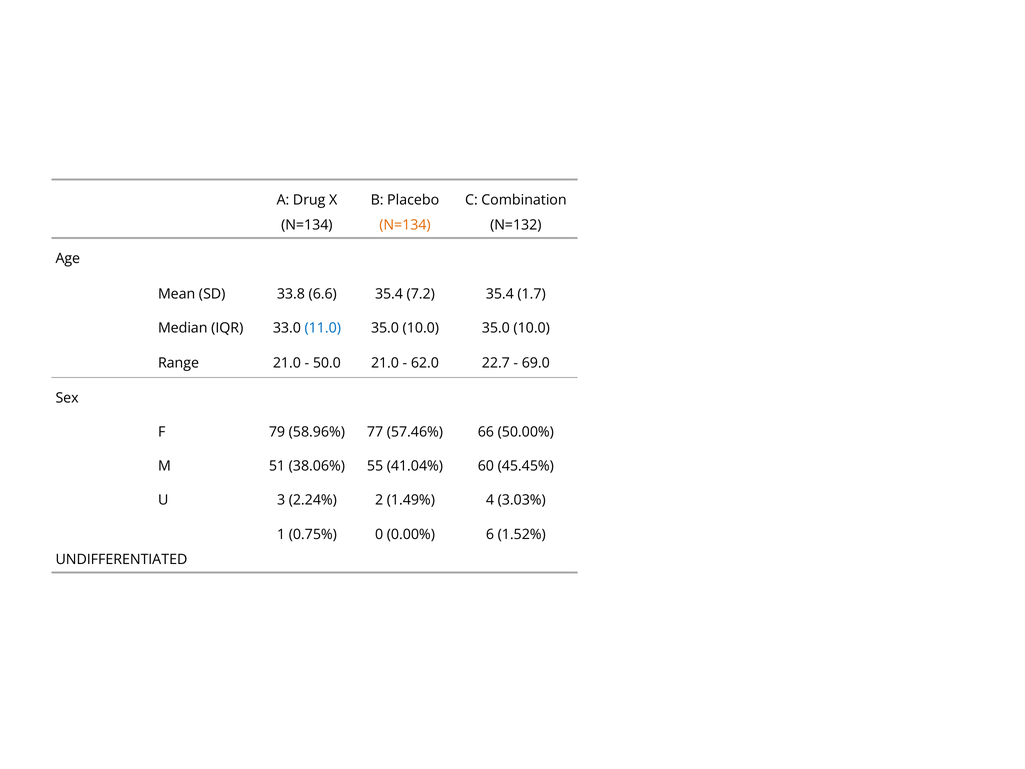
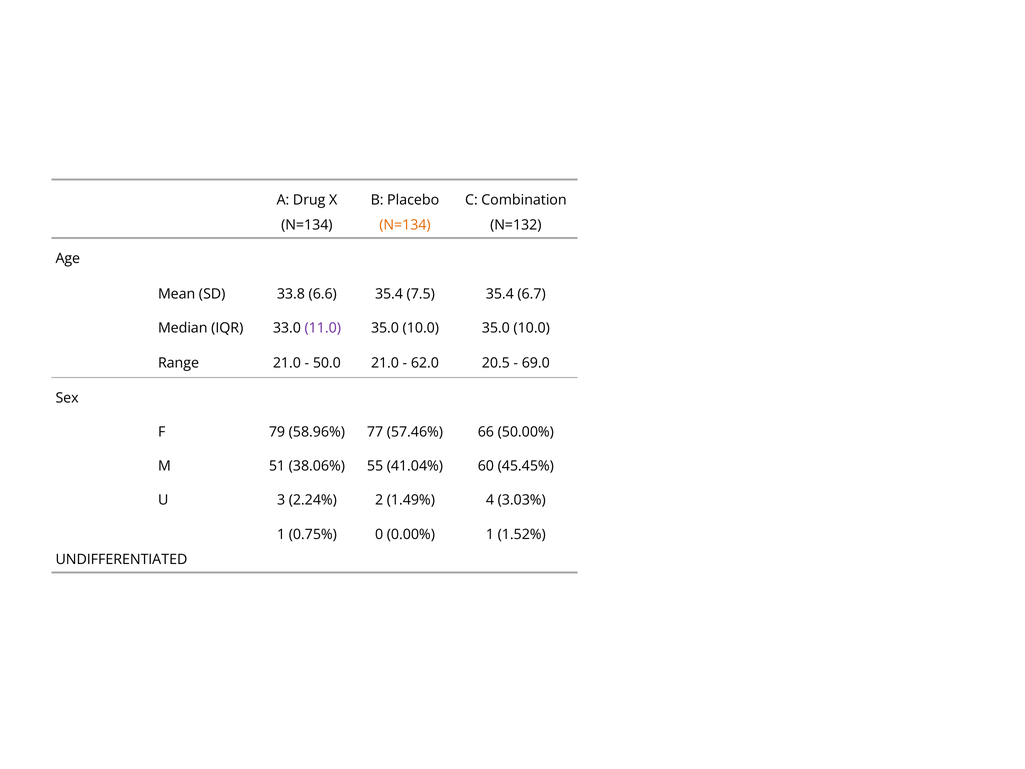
7.2: 7.2 -> 7.5 (421, 294)
1.7: 1.7 -> 6.7 (532, 294)
11.0 colour: blue -> purple (323, 328)
22.7: 22.7 -> 20.5 (496, 363)
0.00% 6: 6 -> 1 (490, 534)
